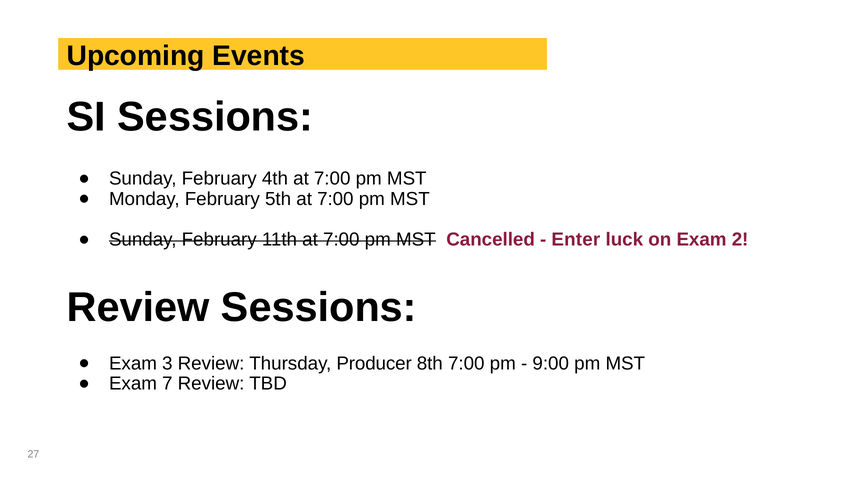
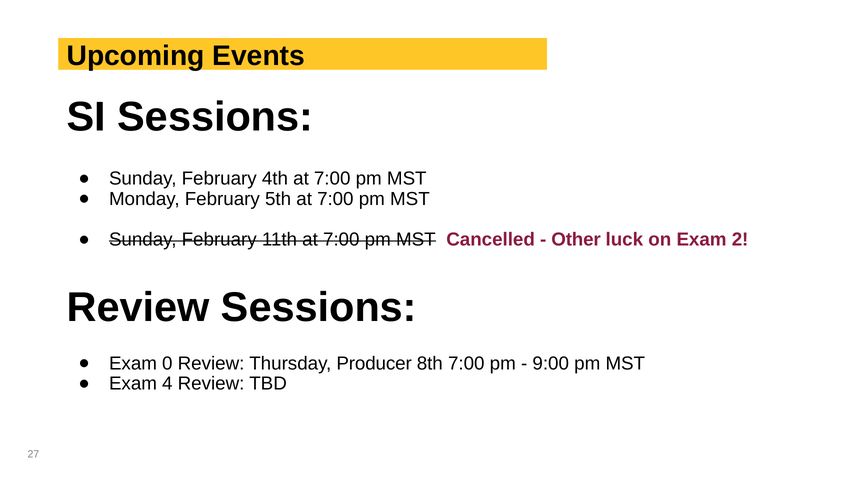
Enter: Enter -> Other (576, 239)
3: 3 -> 0 (167, 363)
7: 7 -> 4 (167, 383)
